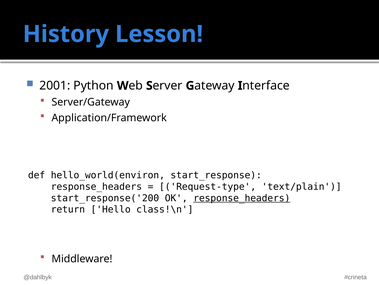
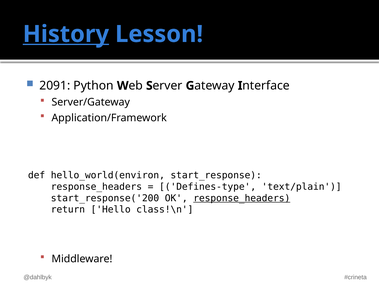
History underline: none -> present (66, 34)
2001: 2001 -> 2091 (55, 85)
Request-type: Request-type -> Defines-type (208, 186)
